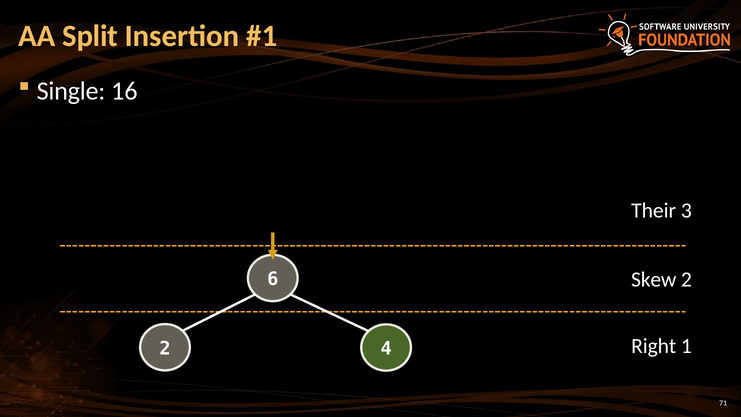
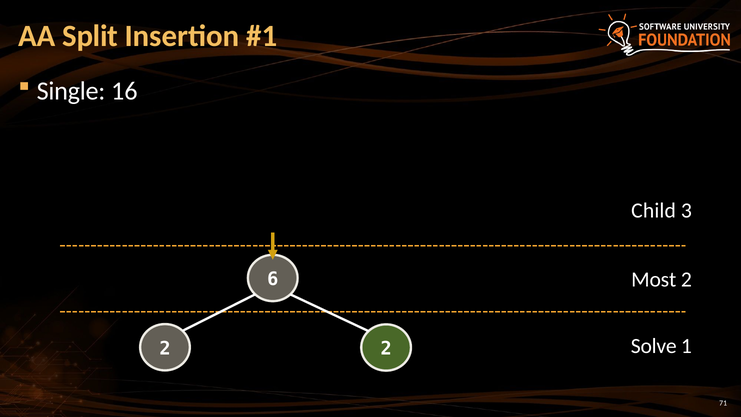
Their: Their -> Child (654, 211)
Skew: Skew -> Most (654, 280)
Right: Right -> Solve (654, 346)
2 4: 4 -> 2 (386, 349)
